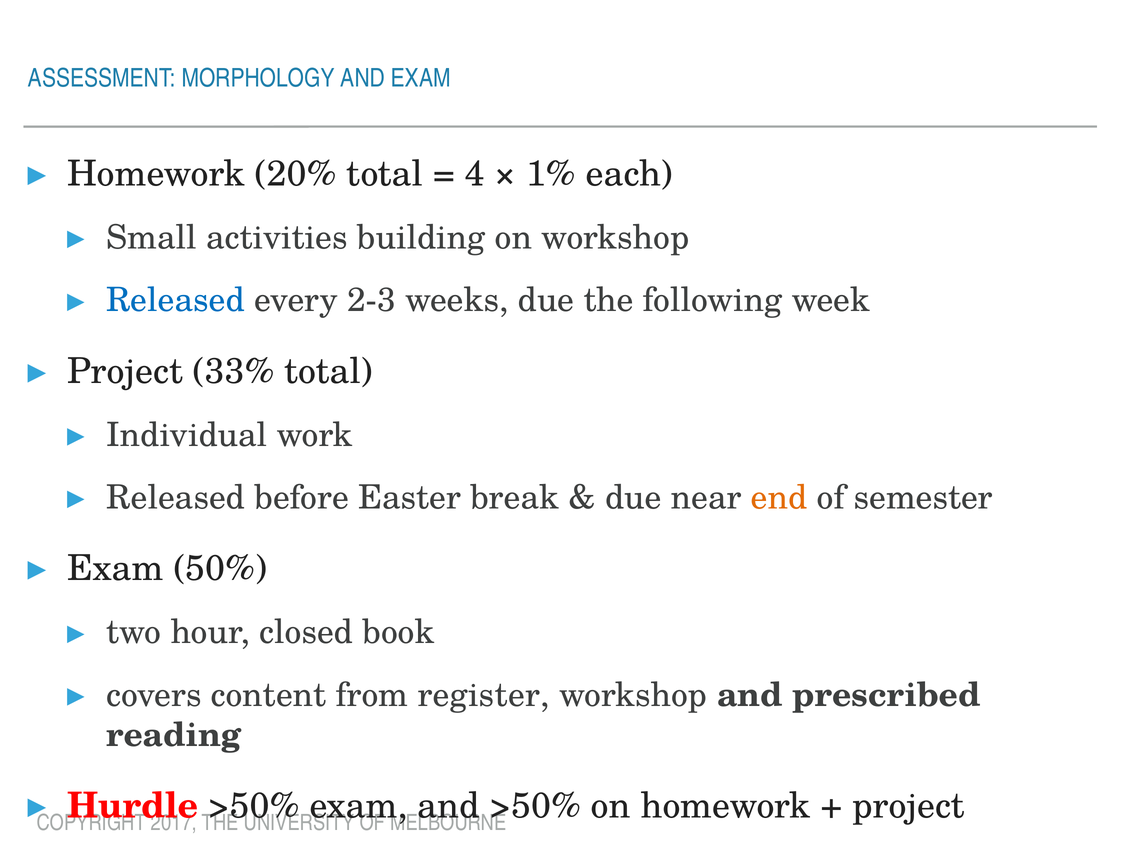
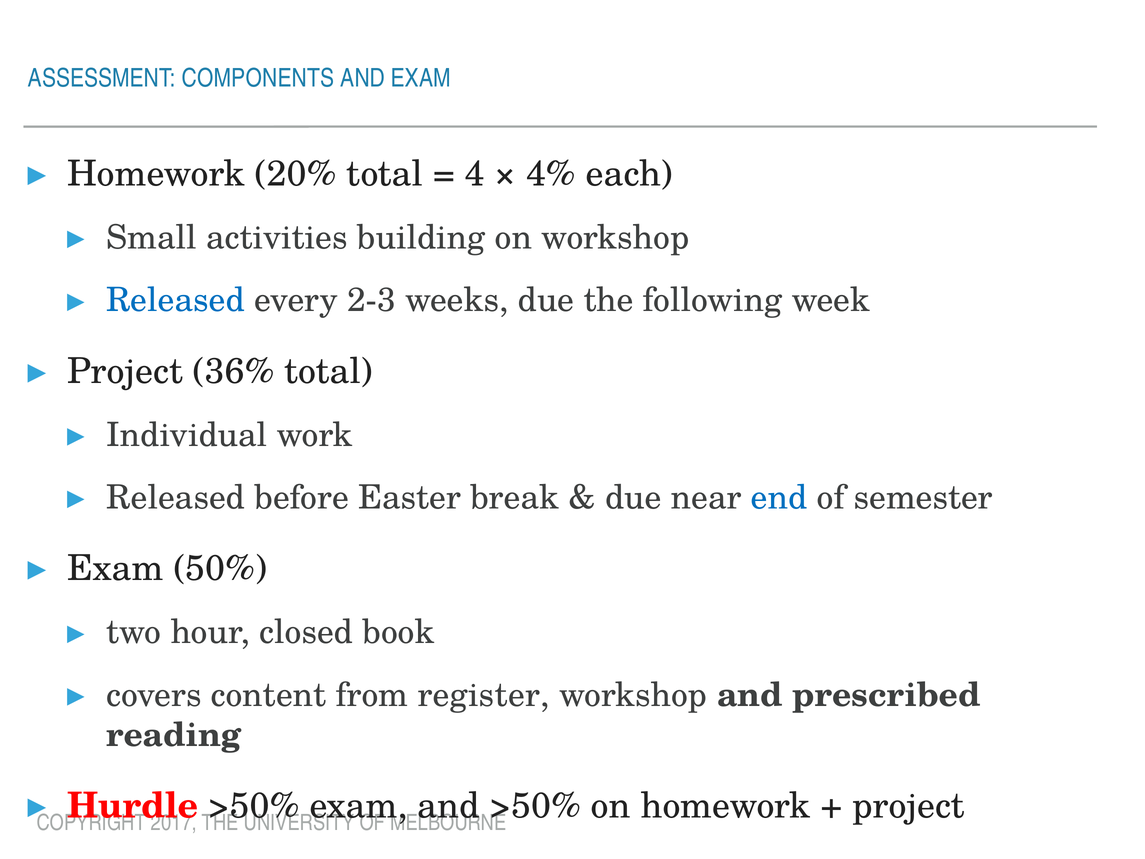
MORPHOLOGY: MORPHOLOGY -> COMPONENTS (258, 78)
1%: 1% -> 4% (551, 174)
33%: 33% -> 36% (234, 371)
end colour: orange -> blue (779, 498)
